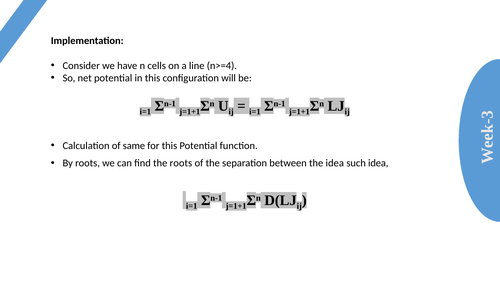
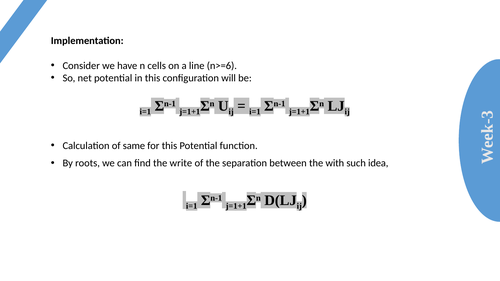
n>=4: n>=4 -> n>=6 (222, 66)
the roots: roots -> write (181, 163)
the idea: idea -> with (335, 163)
